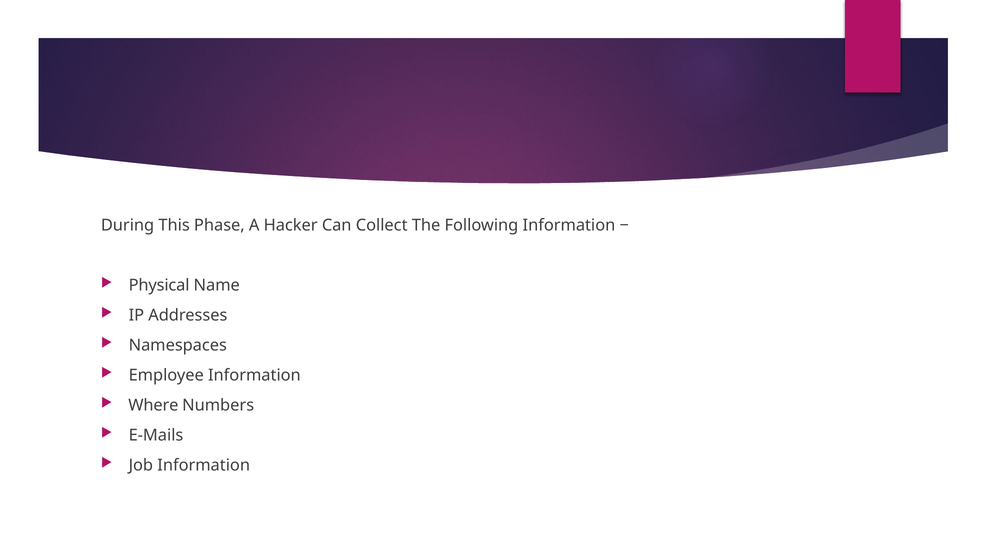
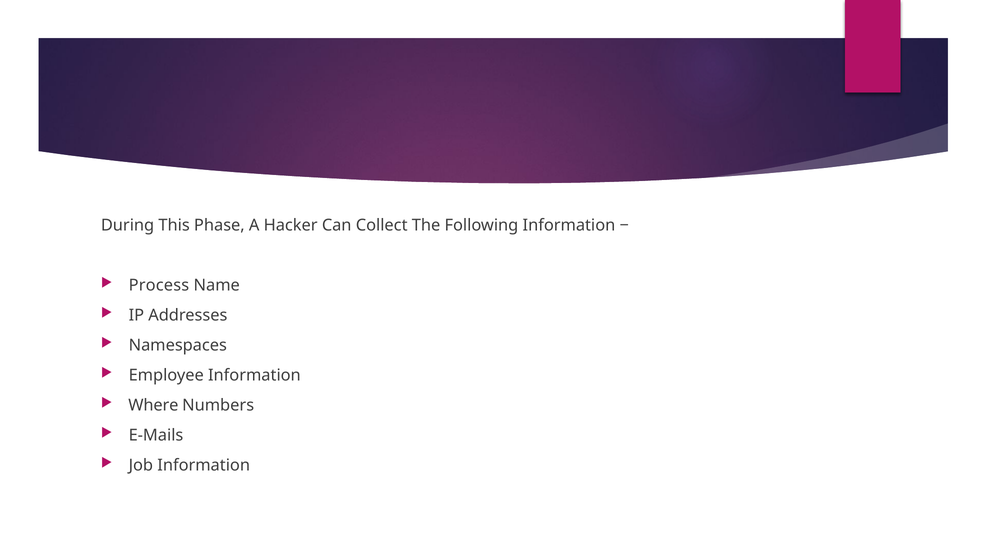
Physical: Physical -> Process (159, 286)
